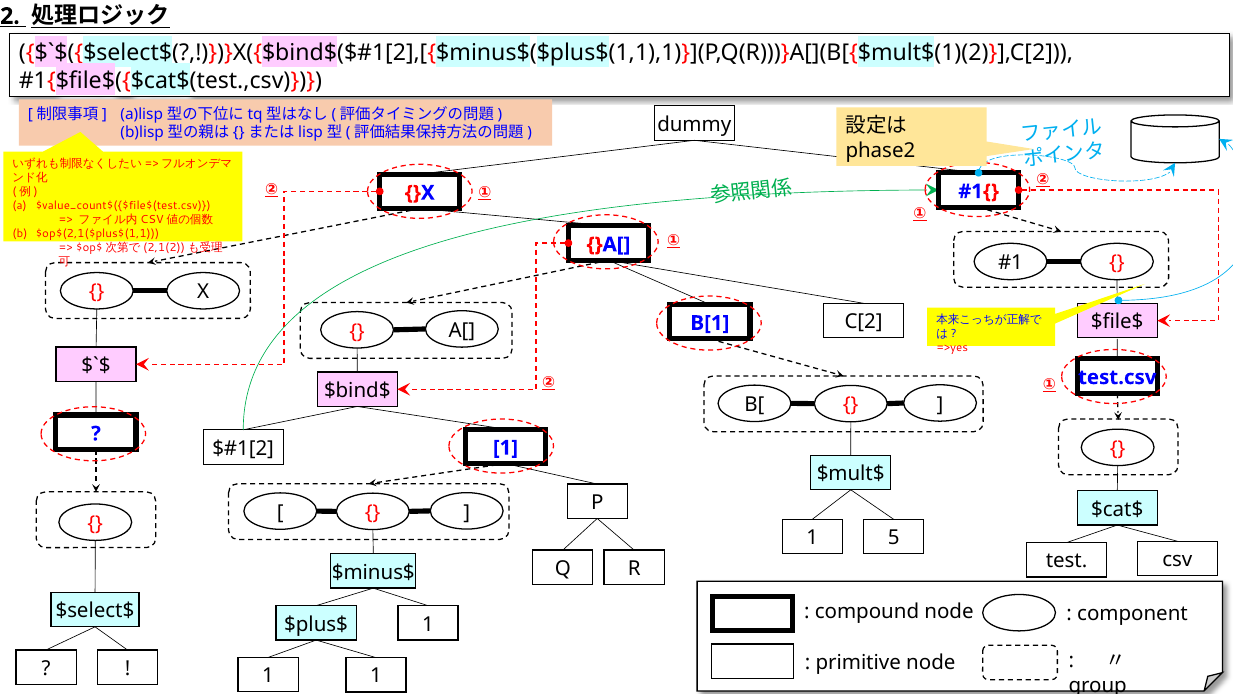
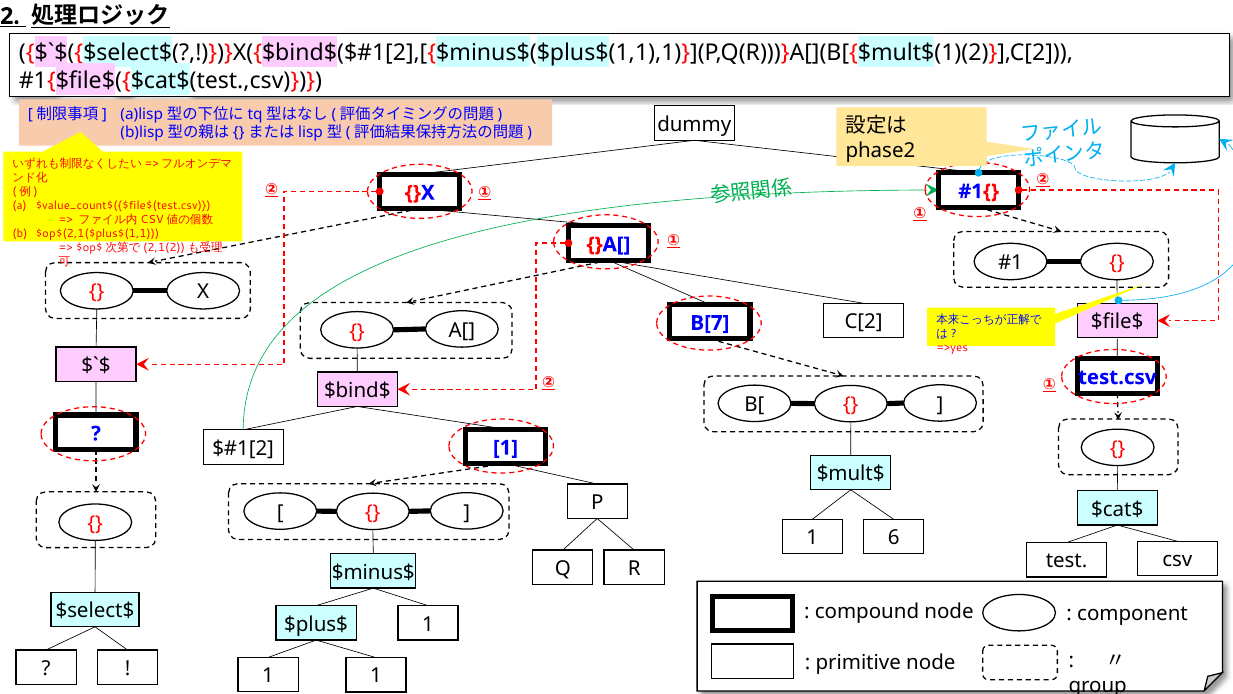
B[1: B[1 -> B[7 (710, 323)
5: 5 -> 6 (894, 538)
